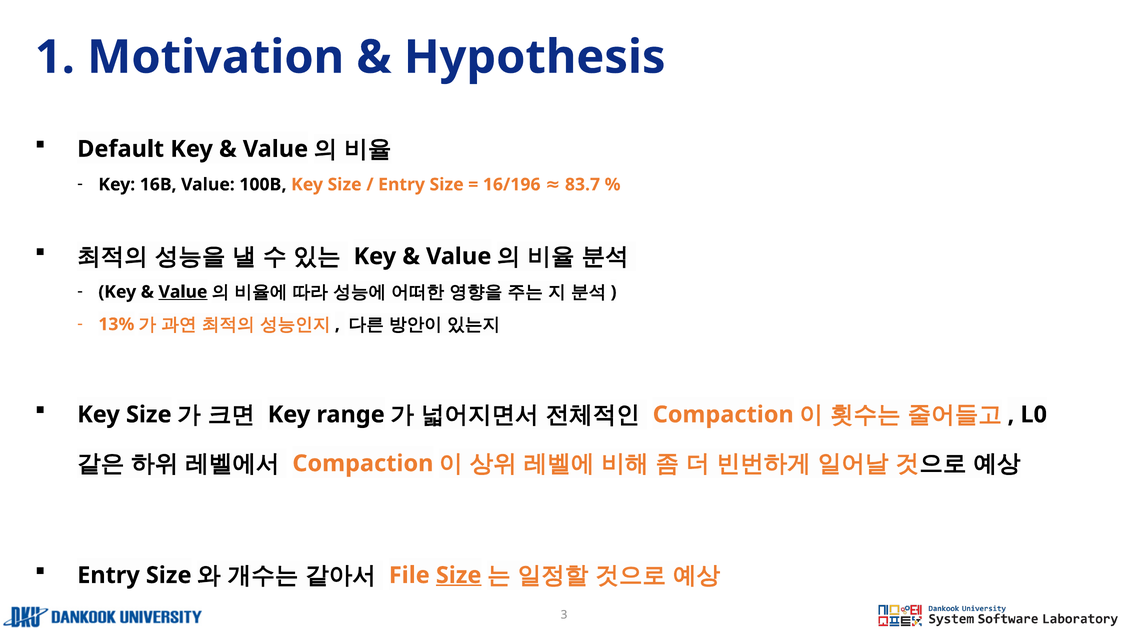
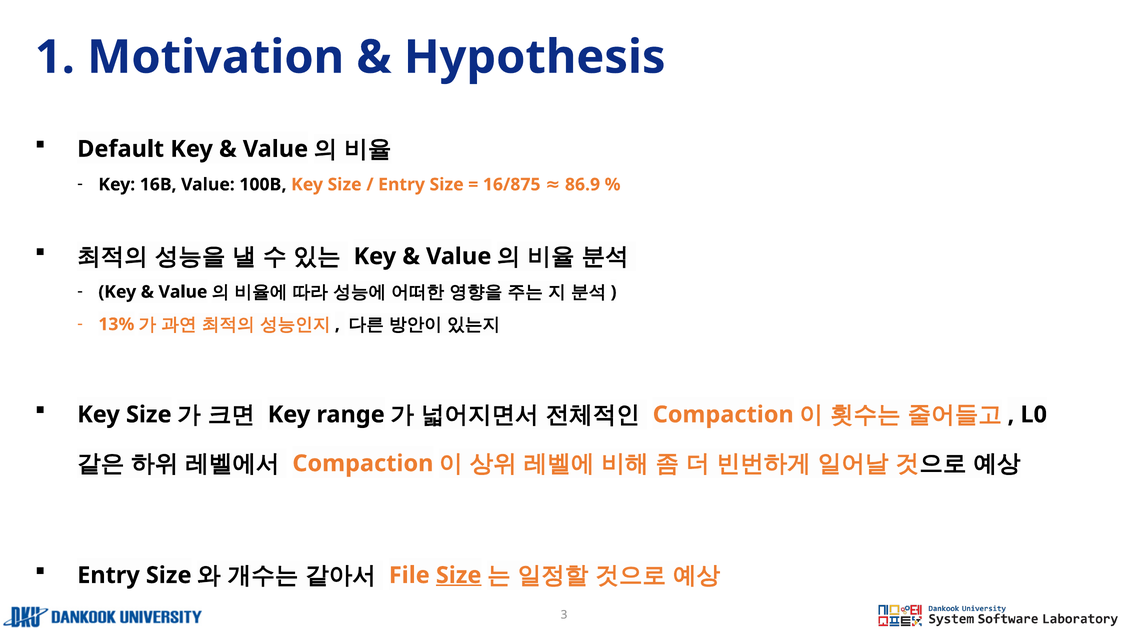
16/196: 16/196 -> 16/875 (512, 185)
83.7: 83.7 -> 86.9 (582, 185)
Value underline: present -> none (183, 292)
